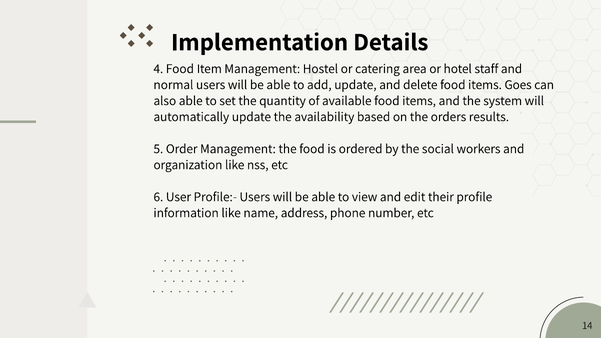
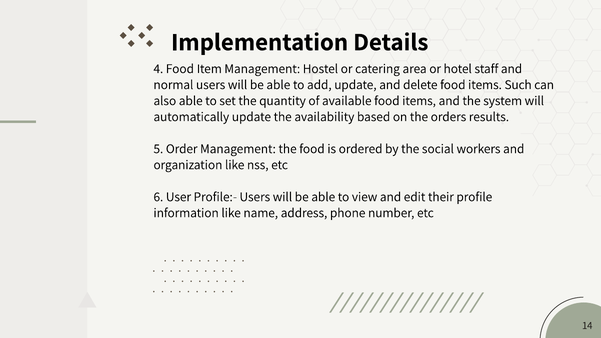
Goes: Goes -> Such (518, 85)
